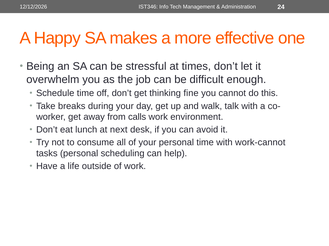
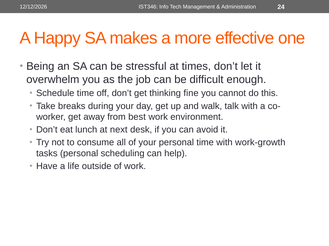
calls: calls -> best (137, 117)
work-cannot: work-cannot -> work-growth (260, 143)
